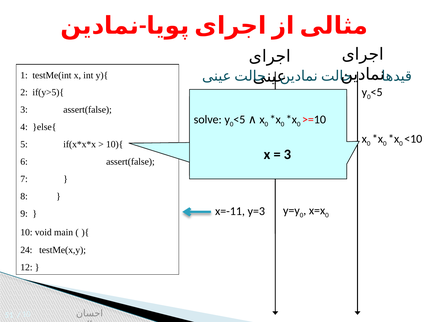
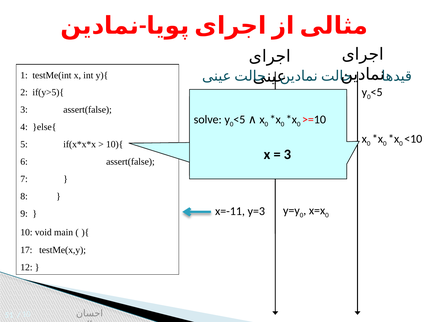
24: 24 -> 17 (26, 250)
